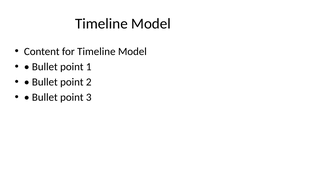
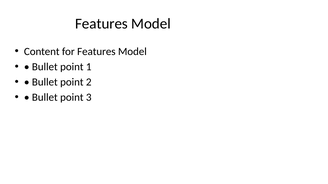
Timeline: Timeline -> Features (101, 24)
for Timeline: Timeline -> Features (96, 52)
